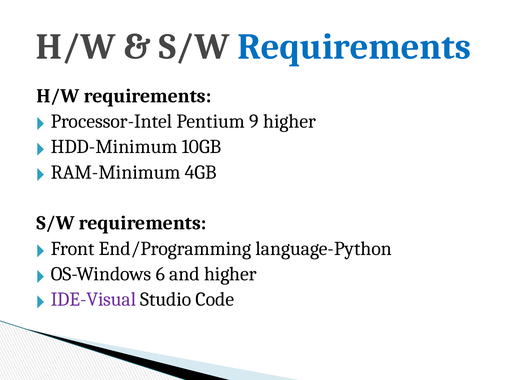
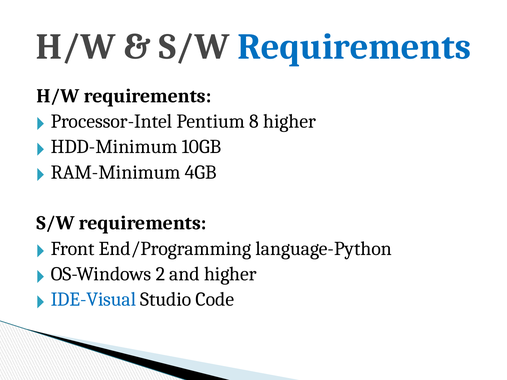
9: 9 -> 8 (254, 121)
6: 6 -> 2 (160, 274)
IDE-Visual colour: purple -> blue (93, 300)
